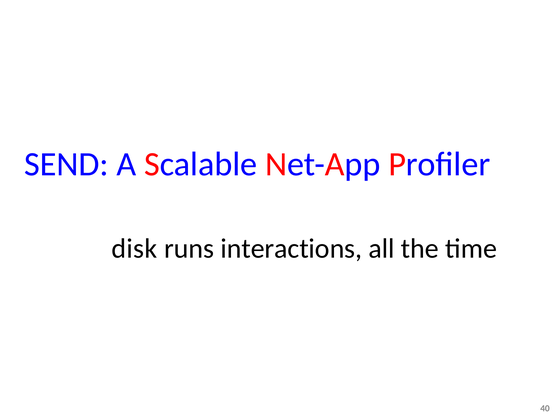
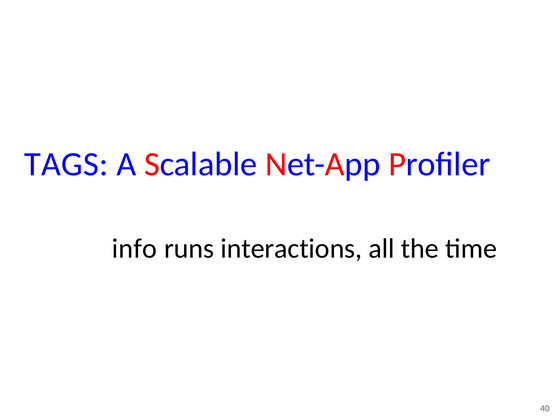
SEND: SEND -> TAGS (66, 164)
disk: disk -> info (134, 248)
